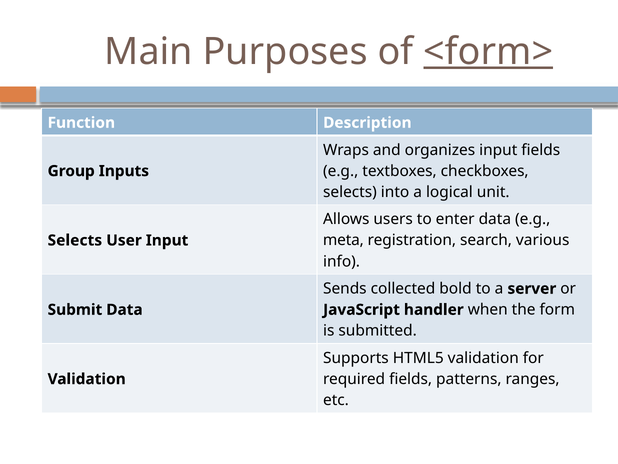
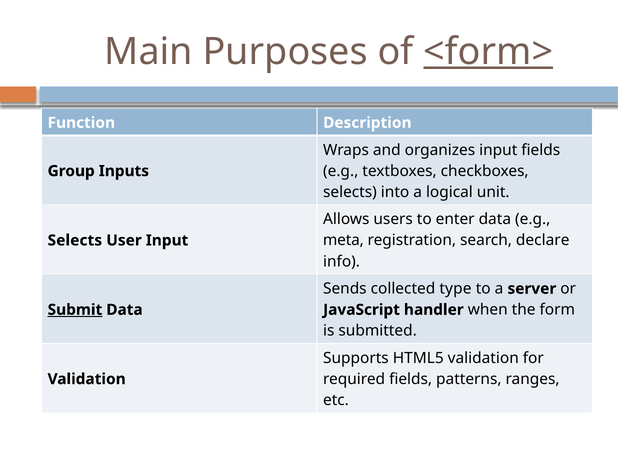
various: various -> declare (543, 240)
bold: bold -> type (455, 288)
Submit underline: none -> present (75, 309)
